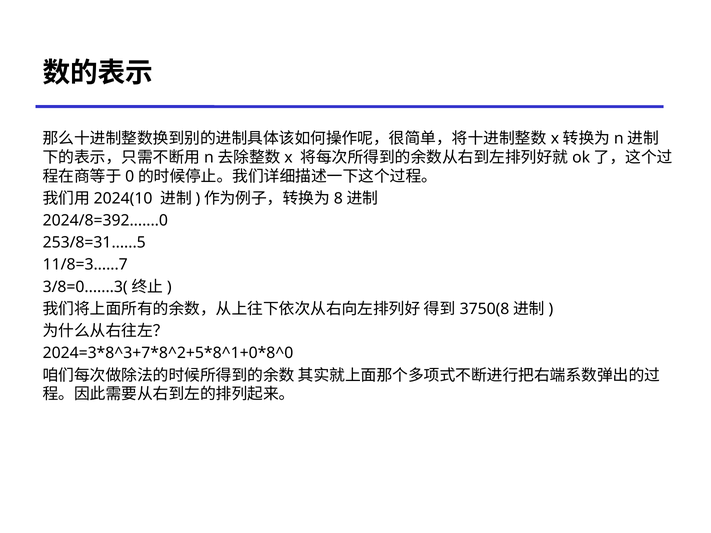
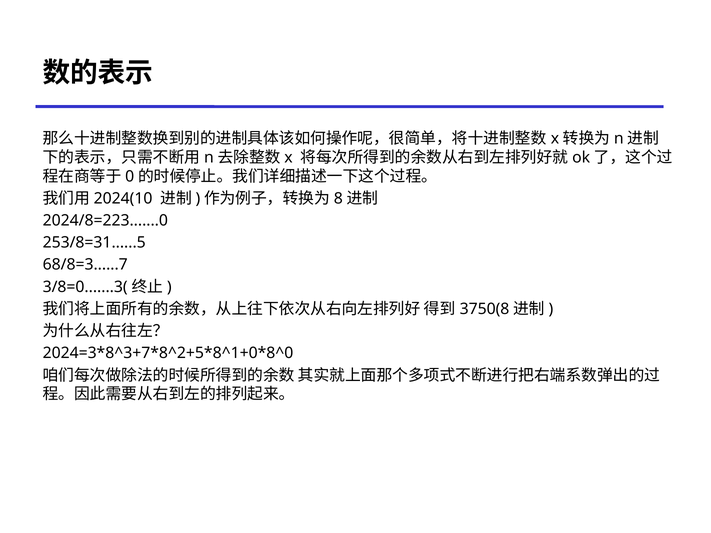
2024/8=392.......0: 2024/8=392.......0 -> 2024/8=223.......0 (105, 221)
11/8=3......7: 11/8=3......7 -> 68/8=3......7 (85, 265)
